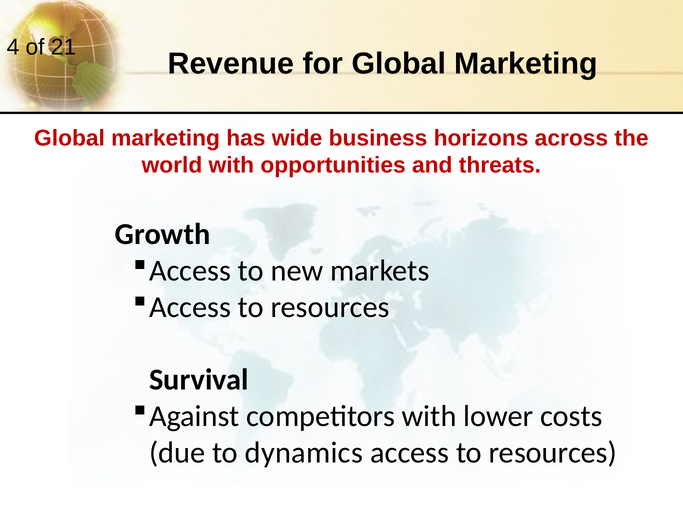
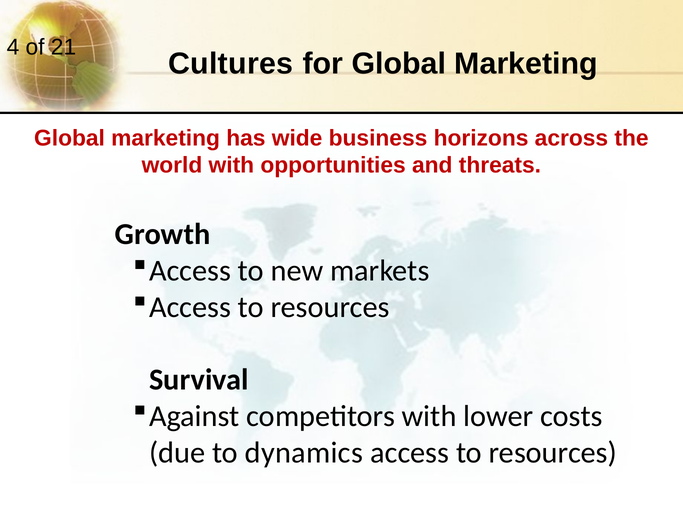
Revenue: Revenue -> Cultures (231, 64)
